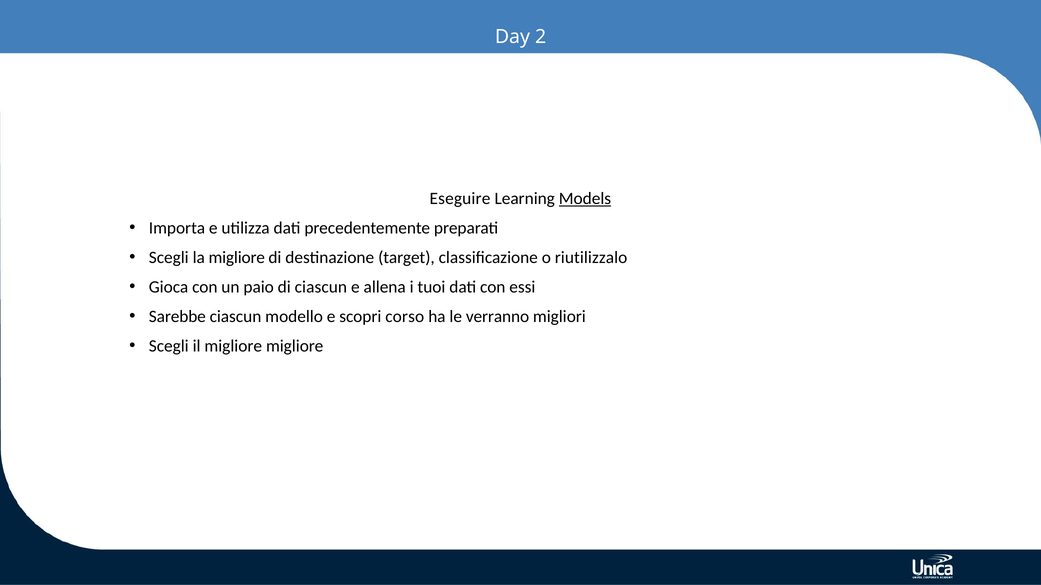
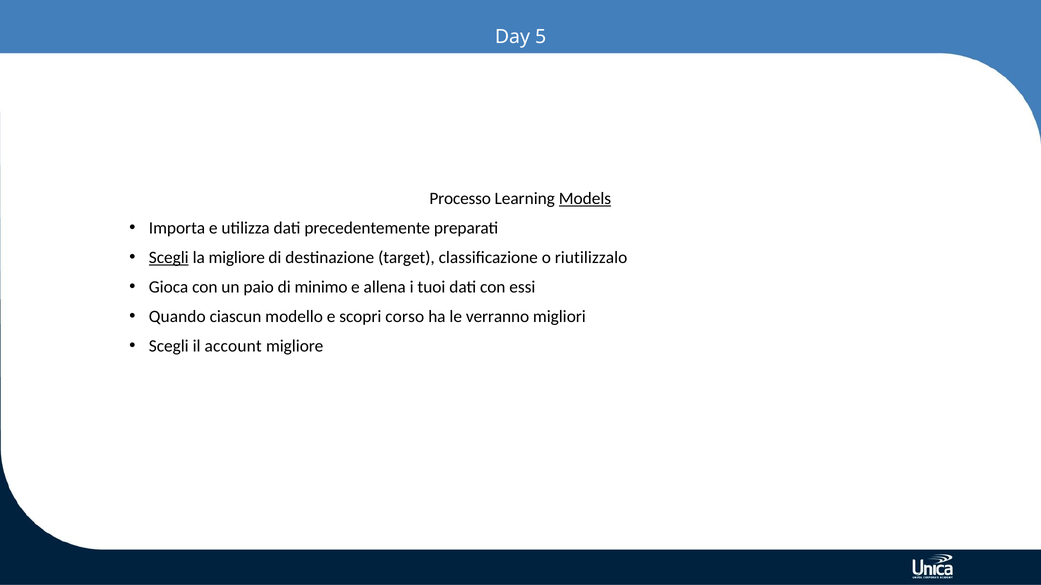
2: 2 -> 5 (541, 37)
Eseguire: Eseguire -> Processo (460, 199)
Scegli underline: none -> present (169, 258)
di ciascun: ciascun -> minimo (321, 287)
Sarebbe: Sarebbe -> Quando (177, 317)
il migliore: migliore -> account (233, 346)
